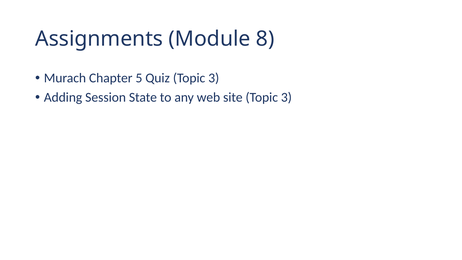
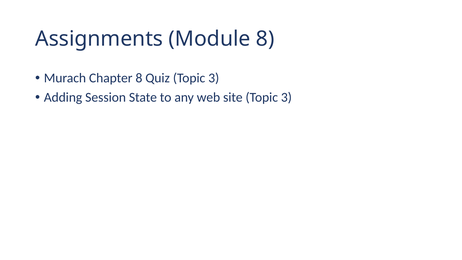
Chapter 5: 5 -> 8 (139, 78)
